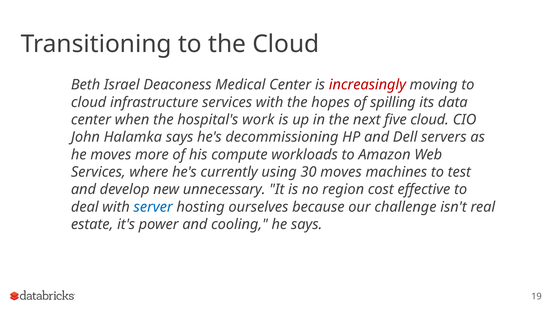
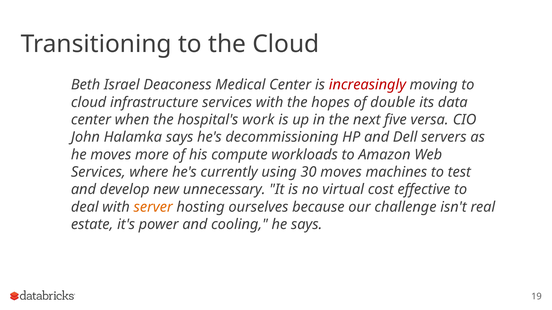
spilling: spilling -> double (393, 102)
five cloud: cloud -> versa (430, 120)
region: region -> virtual (343, 190)
server colour: blue -> orange (153, 207)
